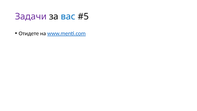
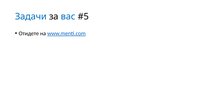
Задачи colour: purple -> blue (31, 17)
